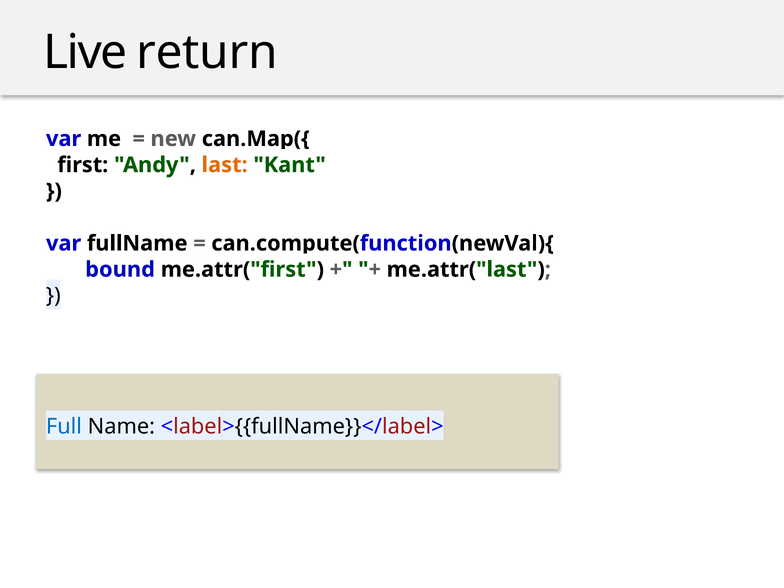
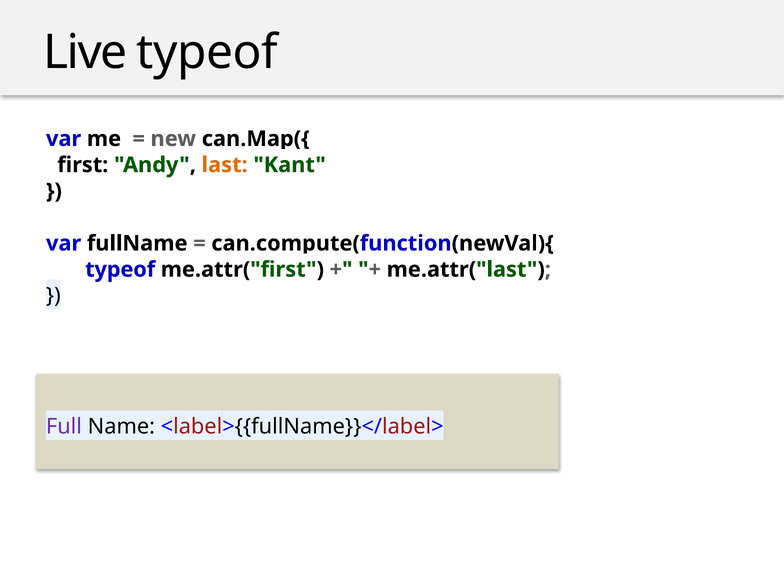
Live return: return -> typeof (207, 52)
bound: bound -> typeof (120, 270)
Full colour: blue -> purple (64, 426)
